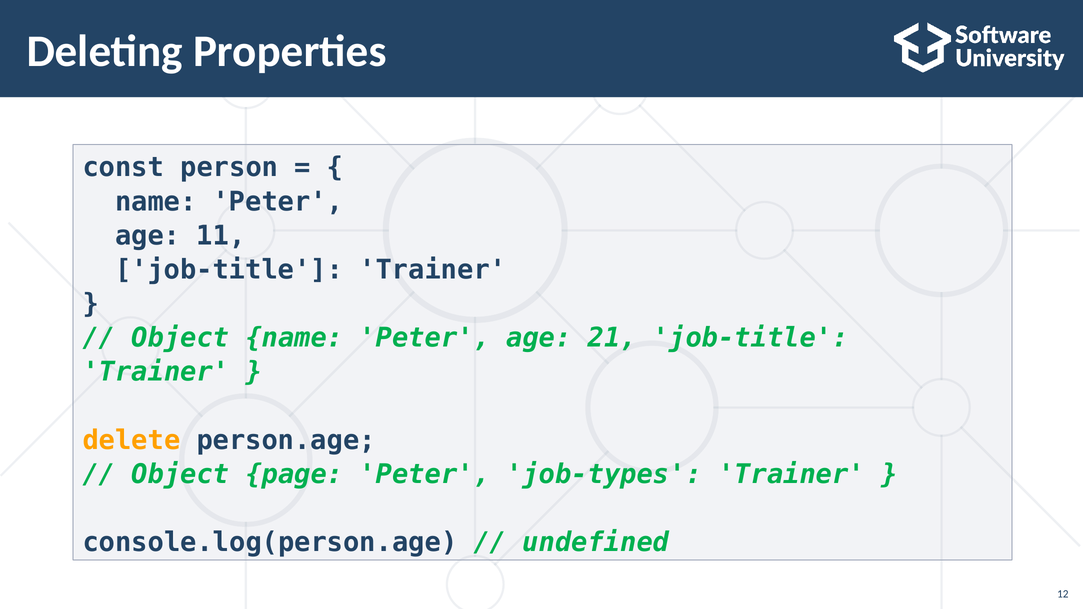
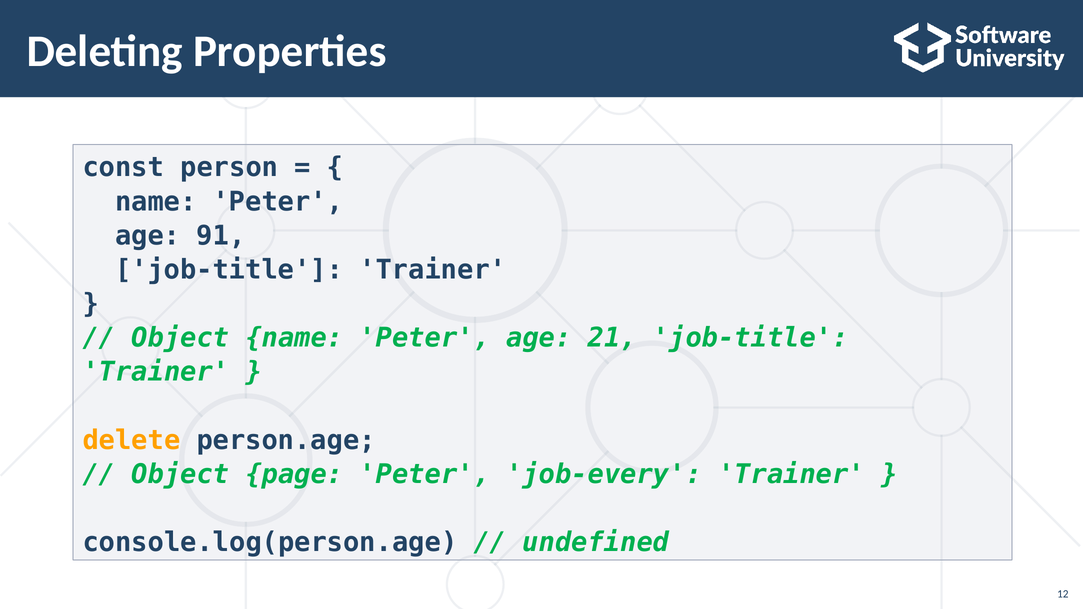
11: 11 -> 91 (221, 236)
job-types: job-types -> job-every (604, 474)
